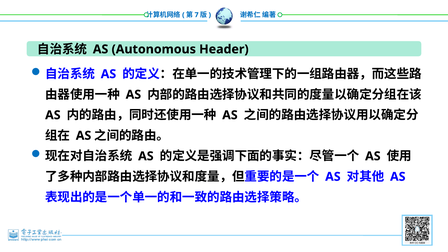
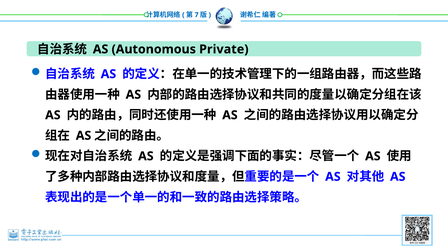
Header: Header -> Private (224, 49)
